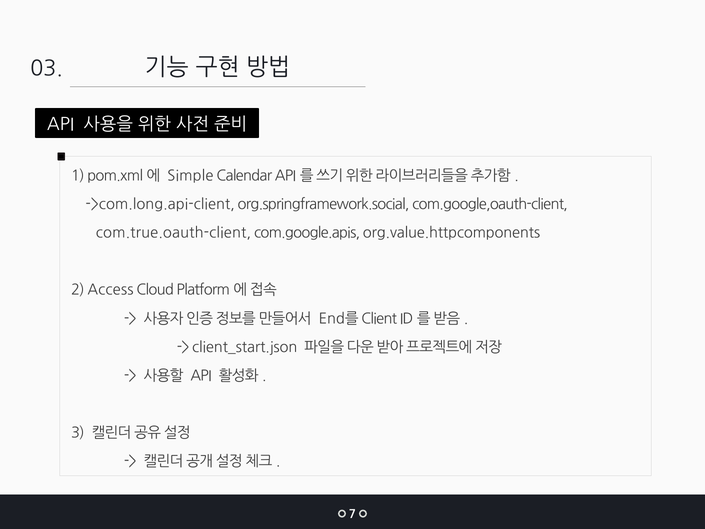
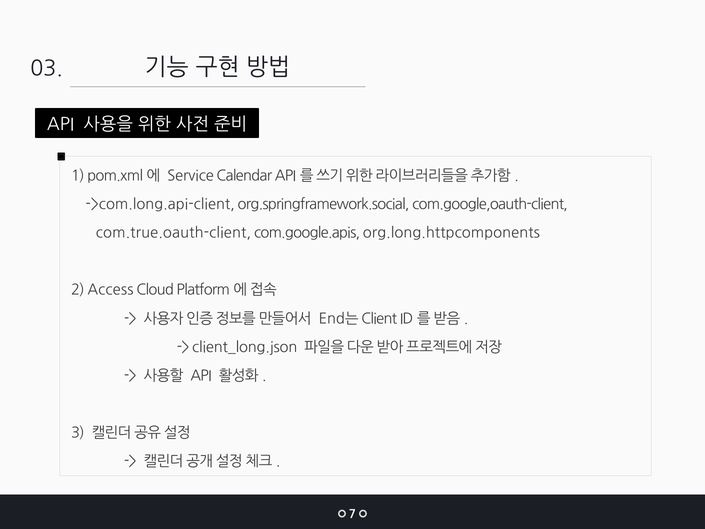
Simple: Simple -> Service (191, 176)
org.value.httpcomponents: org.value.httpcomponents -> org.long.httpcomponents (451, 233)
End를: End를 -> End는 (339, 319)
client_start.json: client_start.json -> client_long.json (245, 347)
